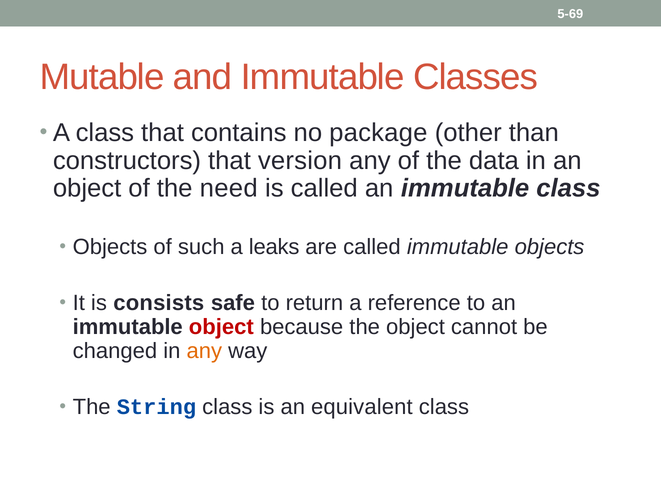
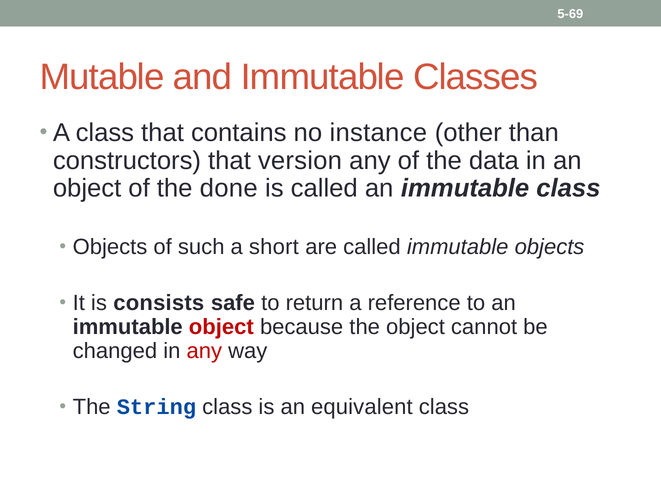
package: package -> instance (378, 133)
need: need -> done (229, 188)
leaks: leaks -> short (274, 247)
any colour: orange -> red (204, 351)
